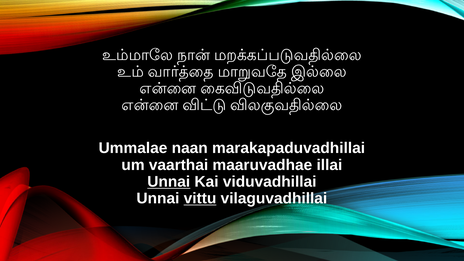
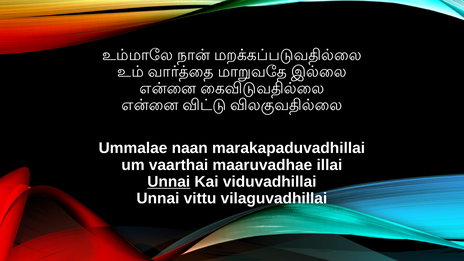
vittu underline: present -> none (200, 198)
